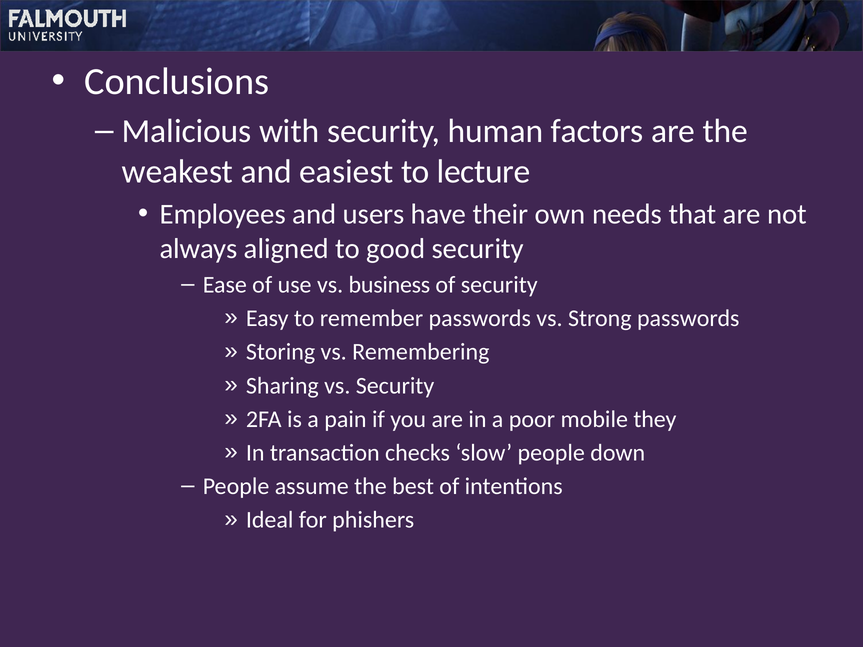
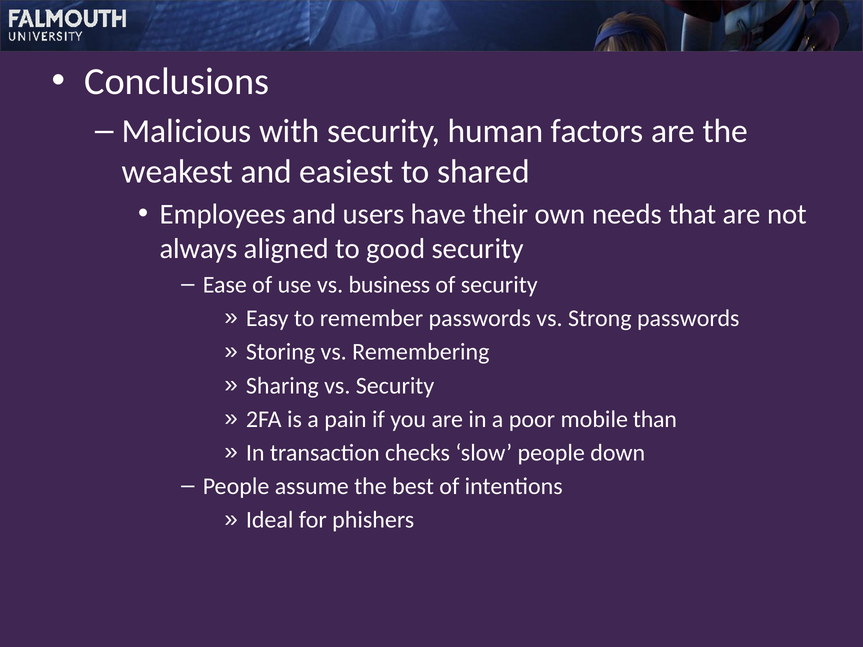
lecture: lecture -> shared (483, 172)
they: they -> than (655, 419)
